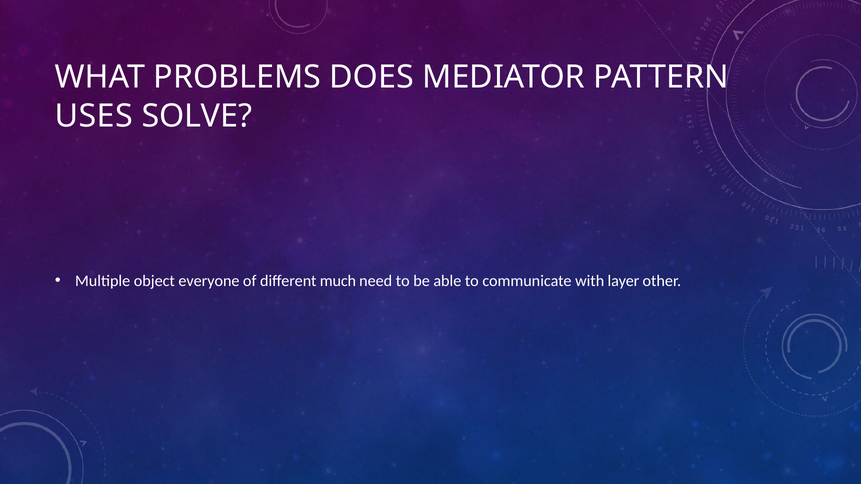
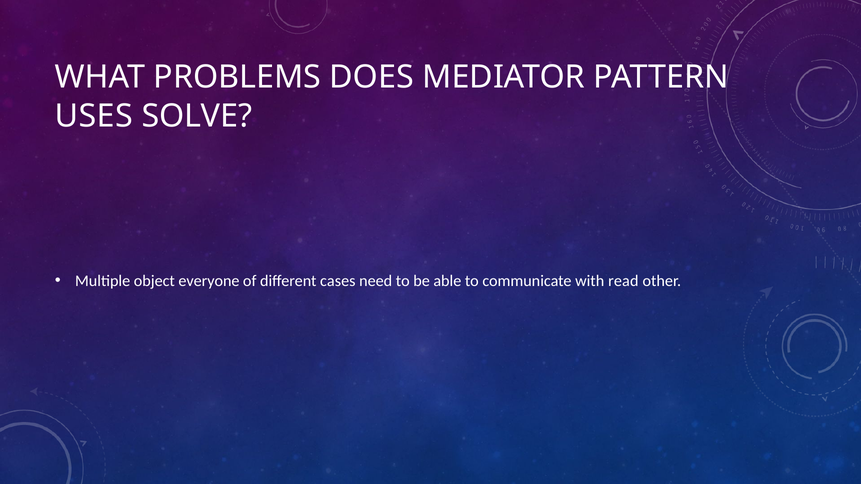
much: much -> cases (338, 281)
layer: layer -> read (623, 281)
